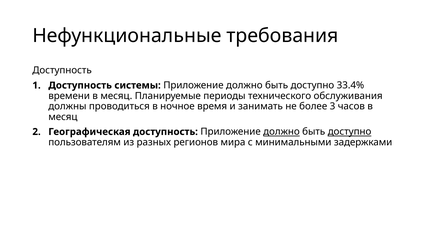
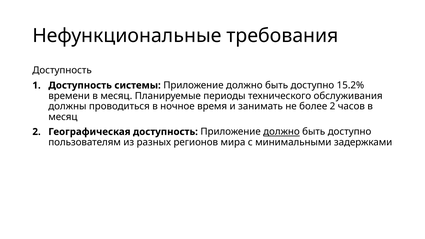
33.4%: 33.4% -> 15.2% (350, 85)
более 3: 3 -> 2 (332, 106)
доступно underline: present -> none (350, 132)
